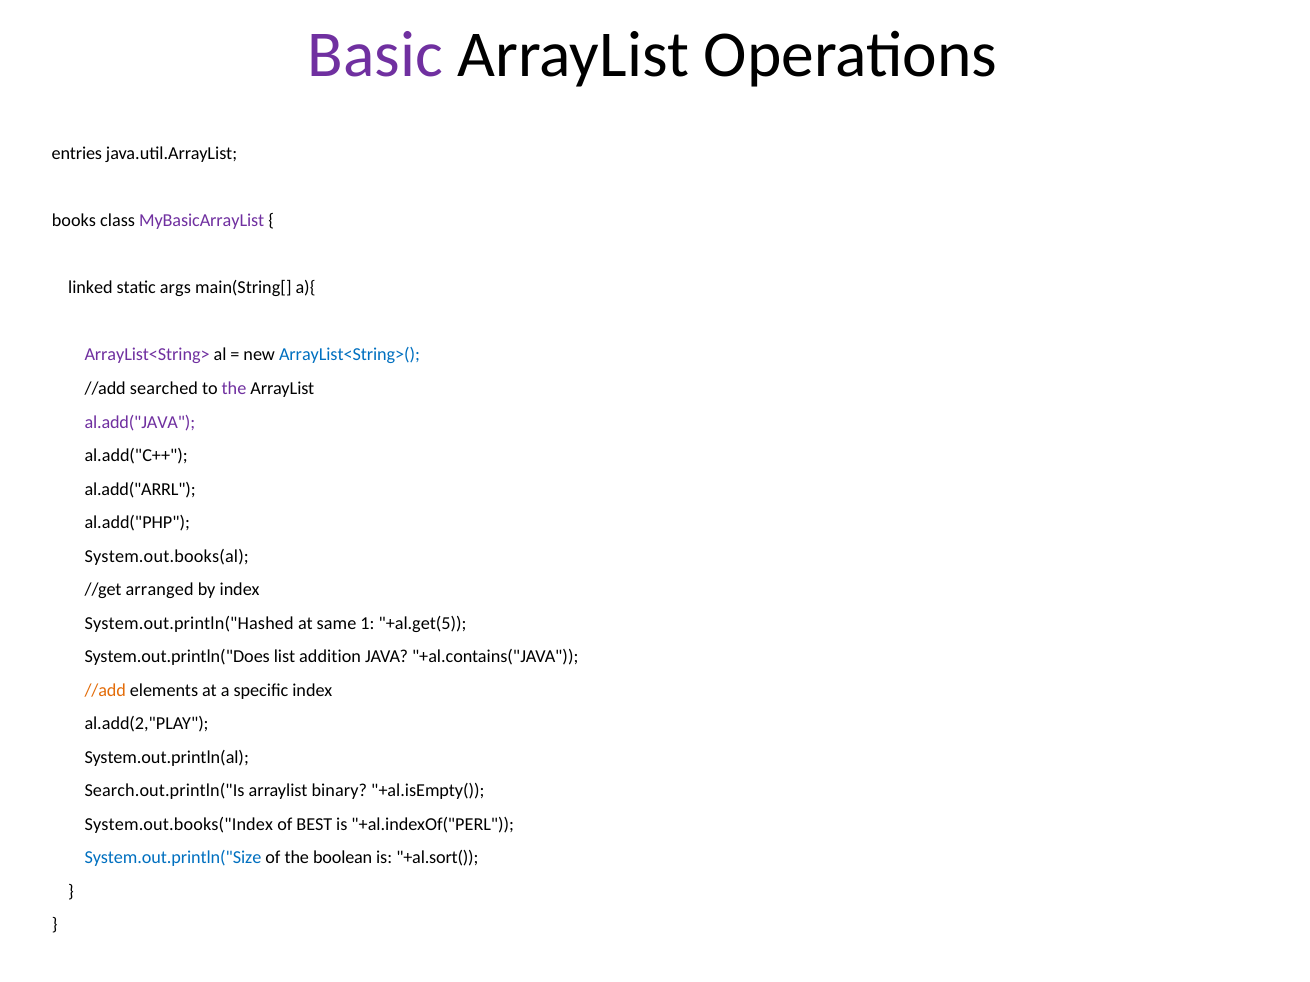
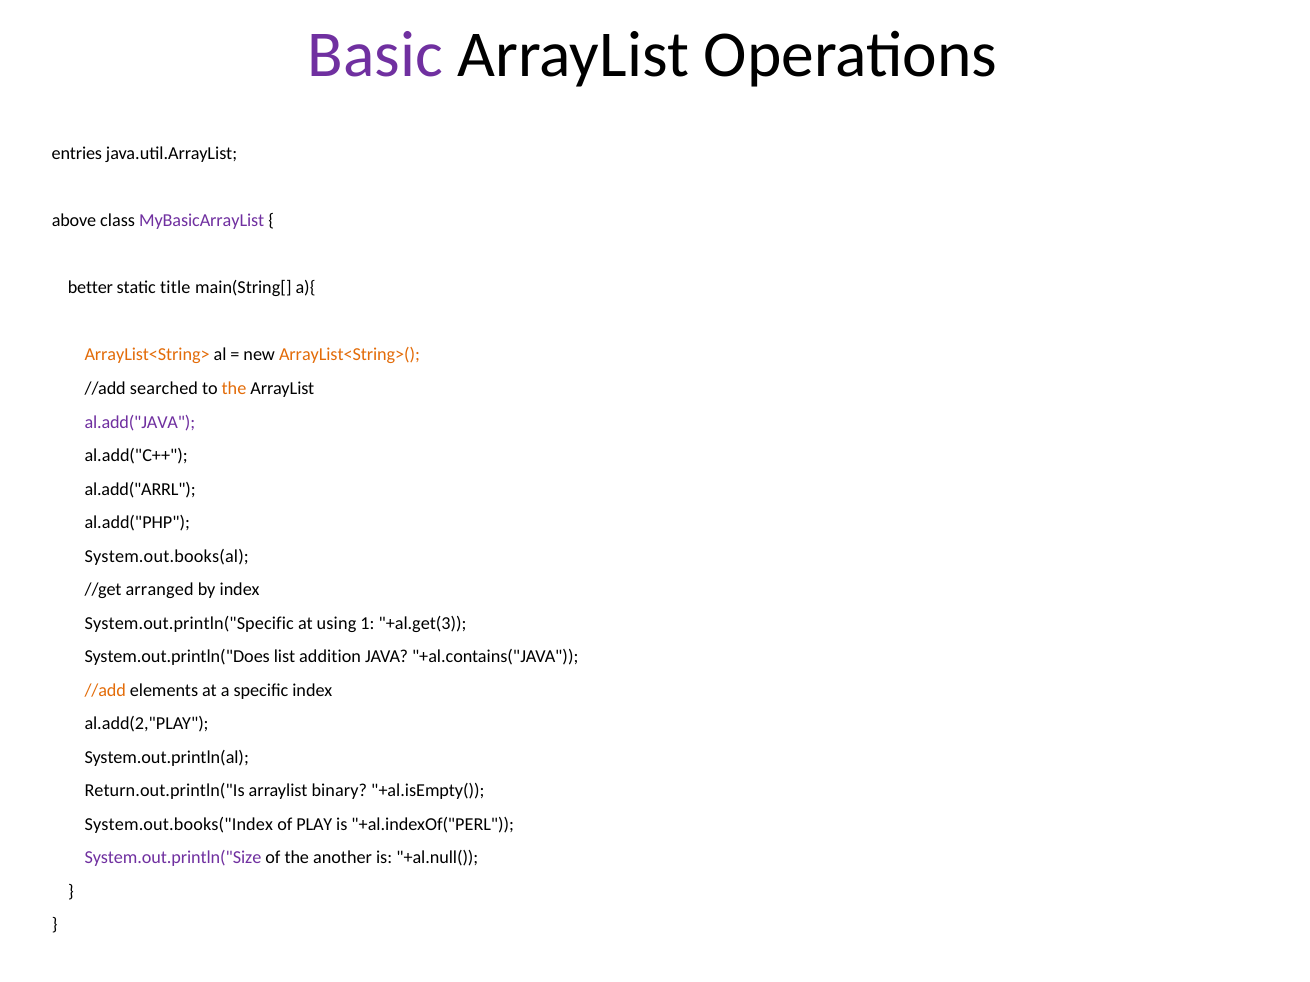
books: books -> above (74, 221)
linked: linked -> better (90, 288)
args: args -> title (175, 288)
ArrayList<String> colour: purple -> orange (147, 355)
ArrayList<String>( colour: blue -> orange (349, 355)
the colour: purple -> orange (234, 389)
System.out.println("Hashed: System.out.println("Hashed -> System.out.println("Specific (189, 623)
same: same -> using (336, 623)
+al.get(5: +al.get(5 -> +al.get(3 (422, 623)
Search.out.println("Is: Search.out.println("Is -> Return.out.println("Is (165, 791)
BEST: BEST -> PLAY (314, 825)
System.out.println("Size colour: blue -> purple (173, 858)
boolean: boolean -> another (343, 858)
+al.sort(: +al.sort( -> +al.null( (437, 858)
